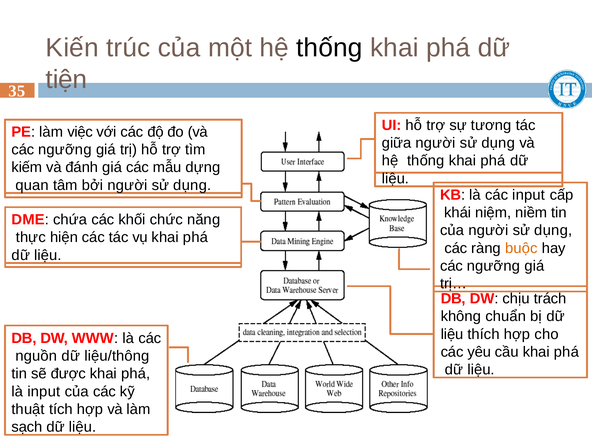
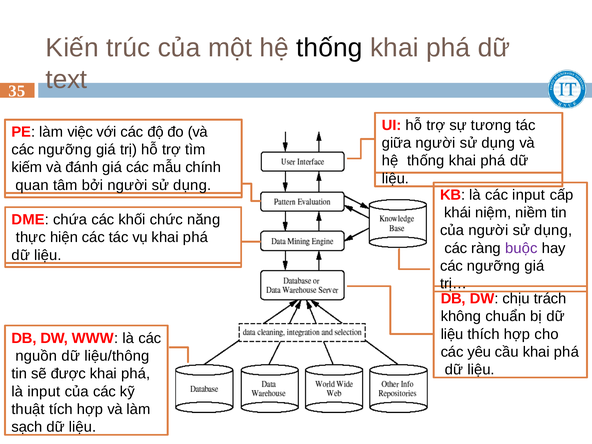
tiện: tiện -> text (66, 79)
dựng: dựng -> chính (203, 167)
buộc colour: orange -> purple (521, 248)
